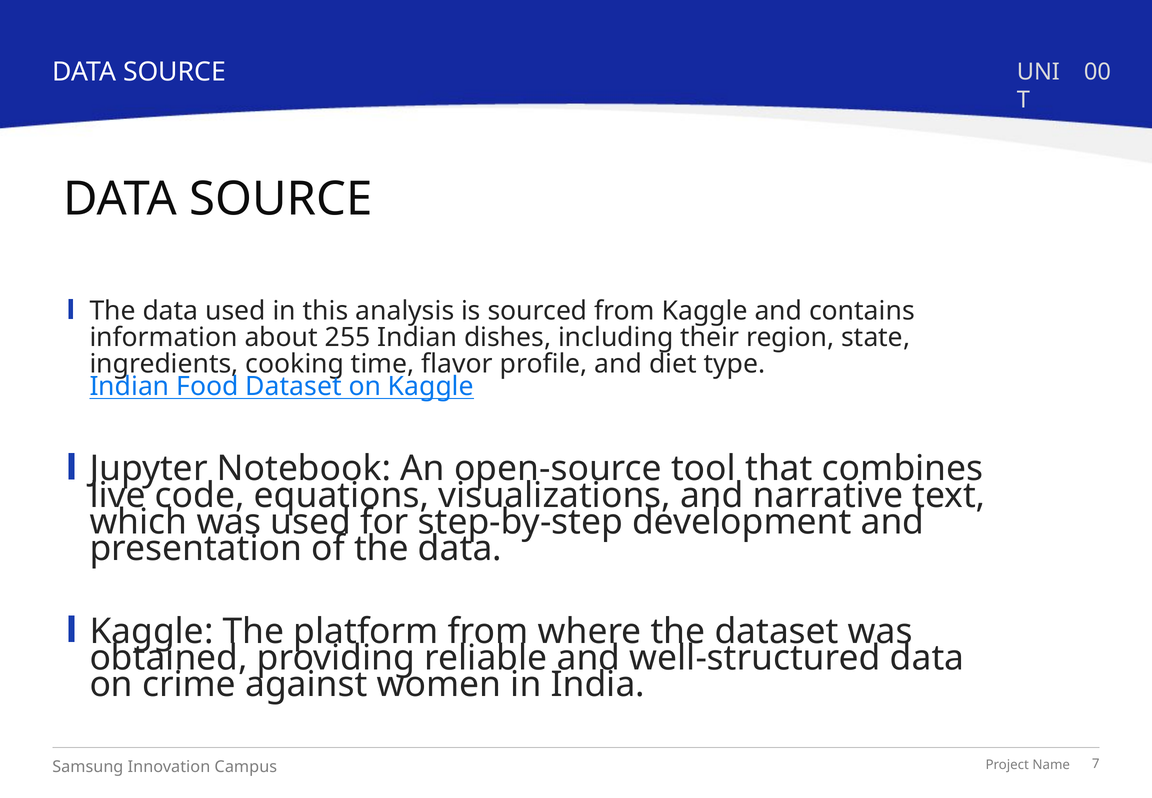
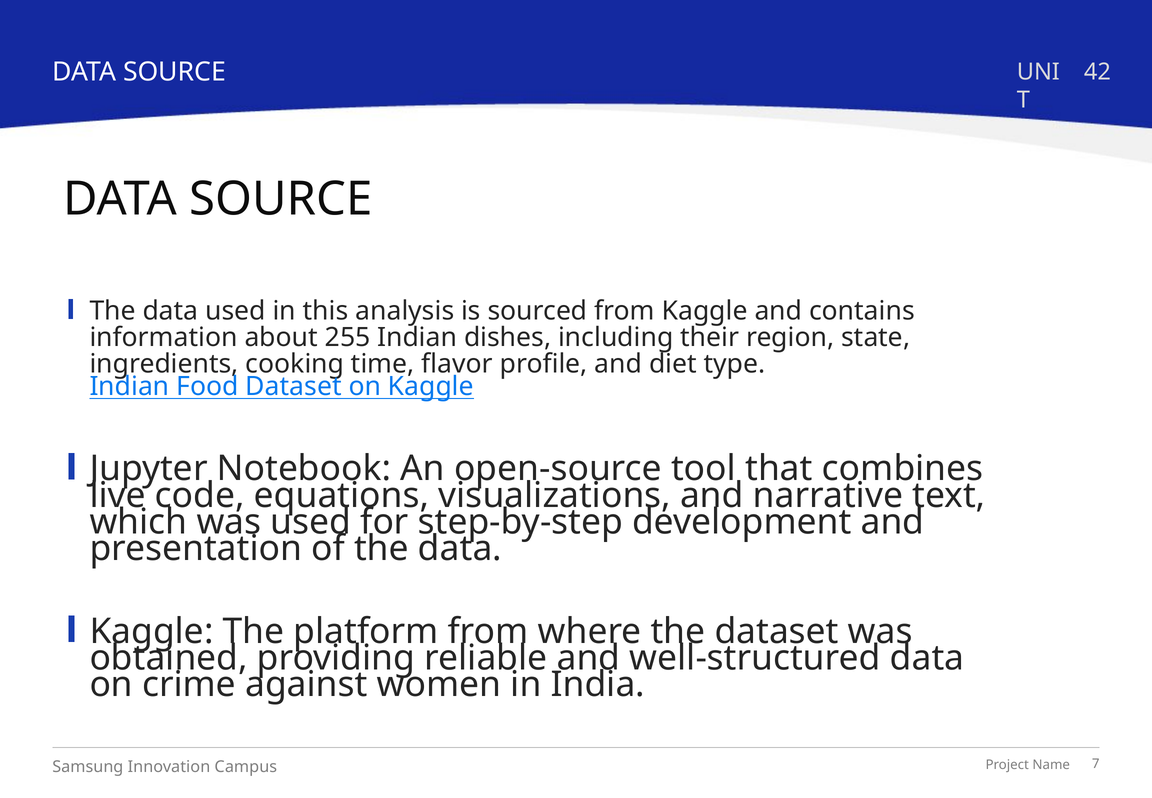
00: 00 -> 42 (1097, 72)
